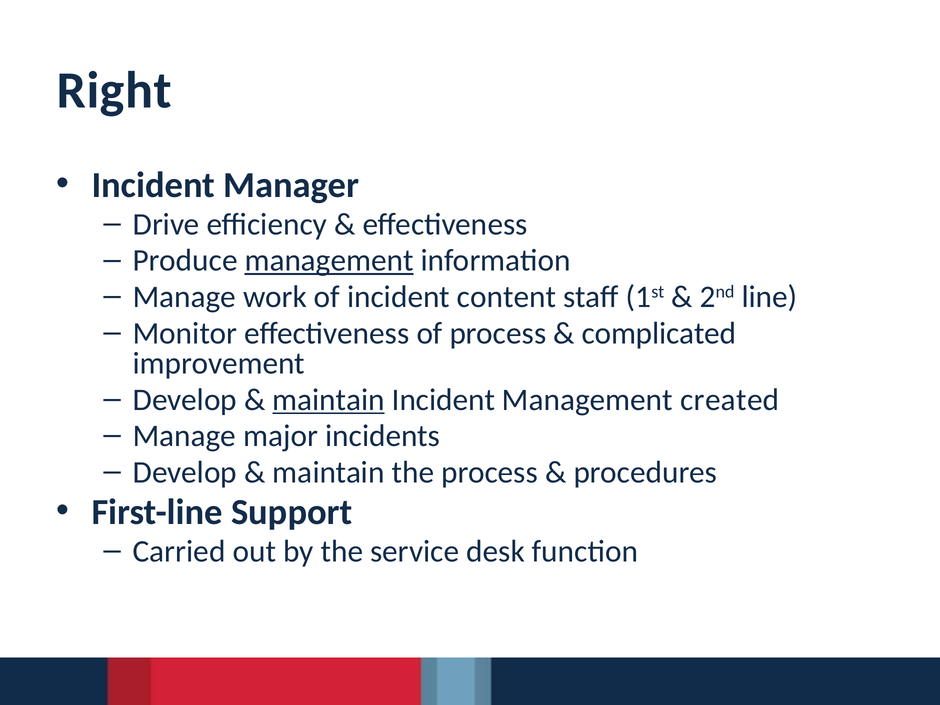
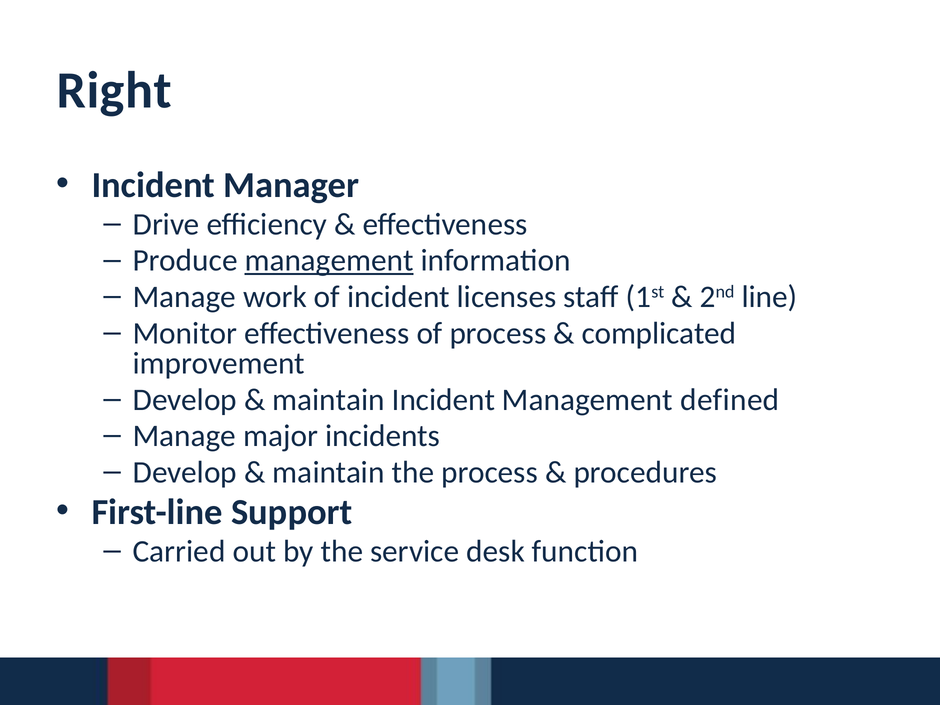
content: content -> licenses (507, 297)
maintain underline: present -> none (329, 400)
created: created -> defined (730, 400)
